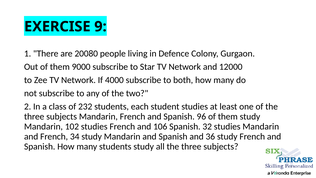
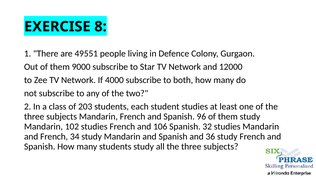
9: 9 -> 8 (100, 27)
20080: 20080 -> 49551 (86, 53)
232: 232 -> 203 (85, 106)
